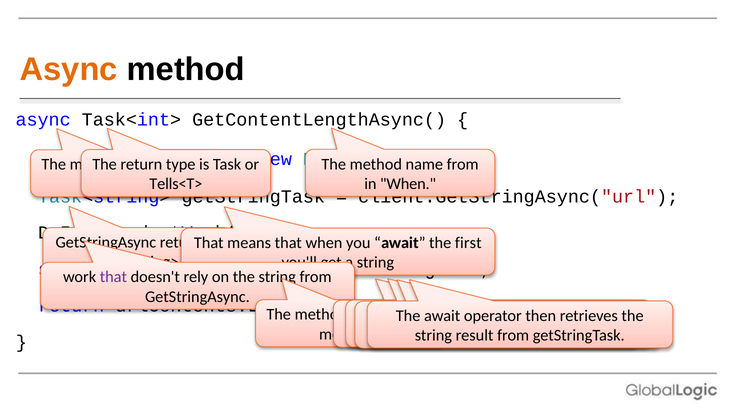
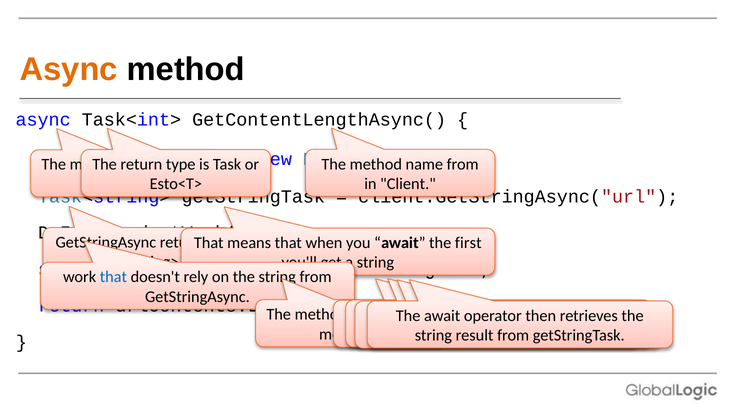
in When: When -> Client (408, 184)
Tells<T>: Tells<T> -> Esto<T> (176, 184)
that colour: purple -> blue (113, 277)
